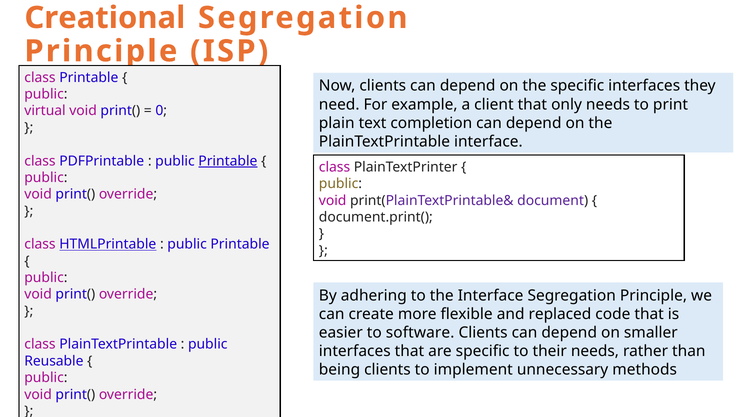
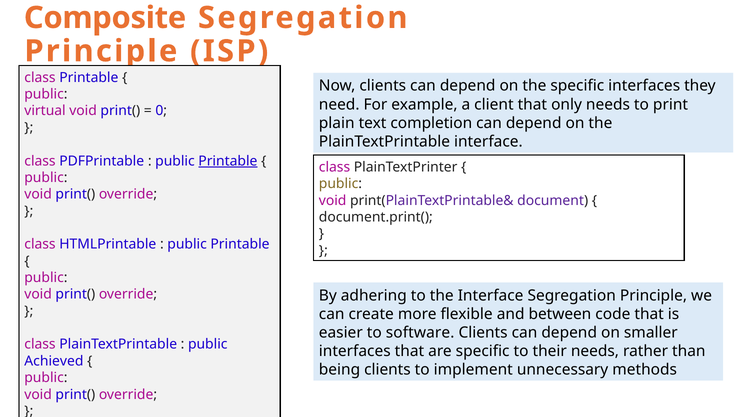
Creational: Creational -> Composite (105, 18)
HTMLPrintable underline: present -> none (108, 245)
replaced: replaced -> between (560, 314)
Reusable: Reusable -> Achieved (54, 361)
